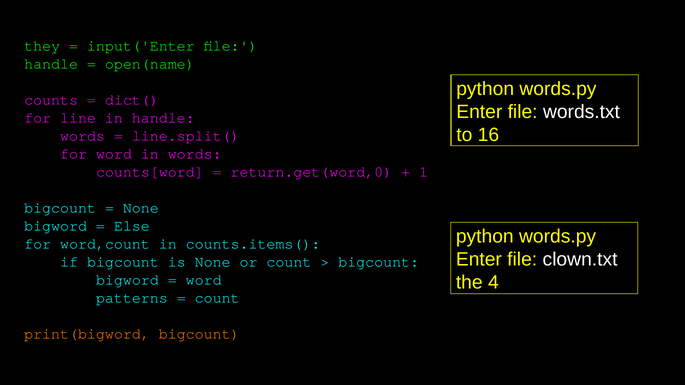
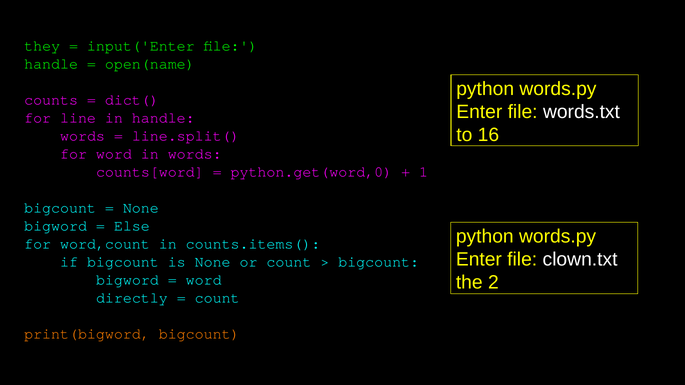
return.get(word,0: return.get(word,0 -> python.get(word,0 (311, 172)
4: 4 -> 2 (493, 283)
patterns: patterns -> directly (132, 298)
